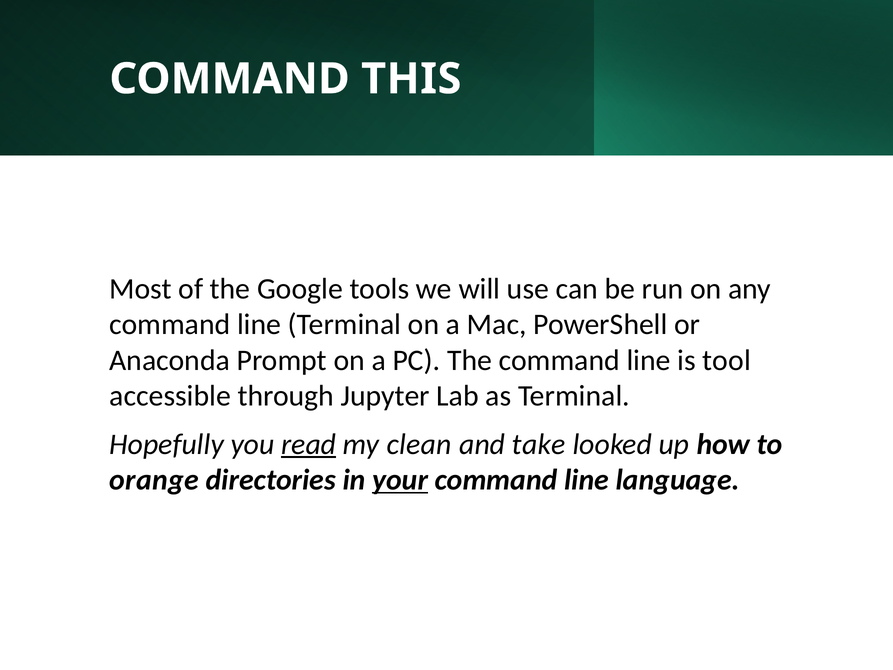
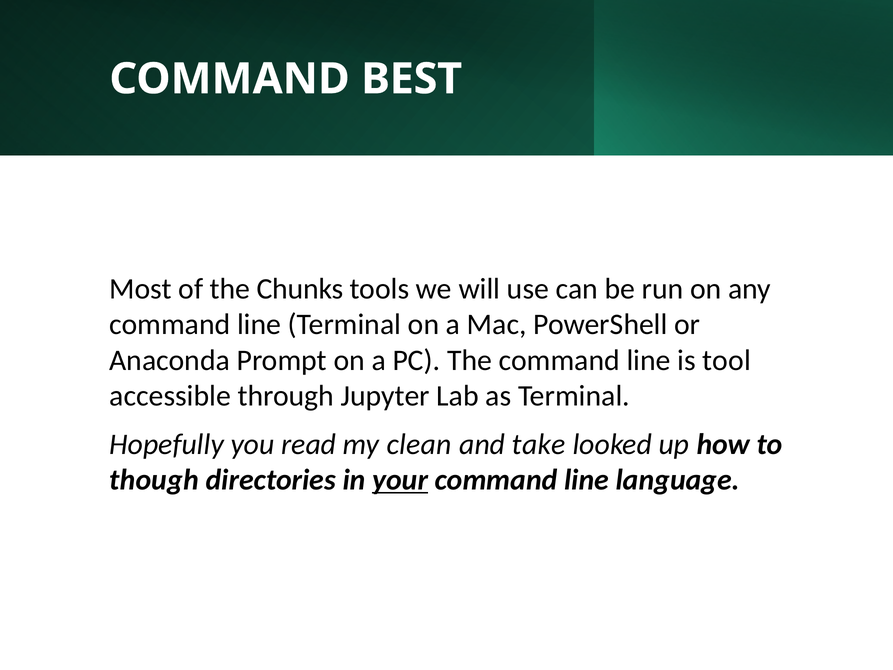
THIS: THIS -> BEST (412, 79)
Google: Google -> Chunks (300, 289)
read underline: present -> none (309, 444)
orange: orange -> though (154, 480)
